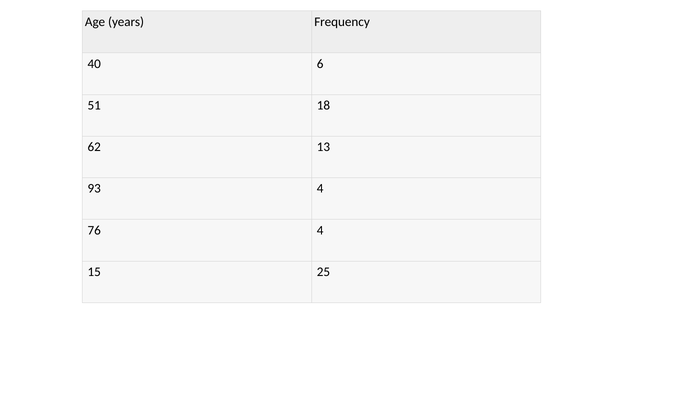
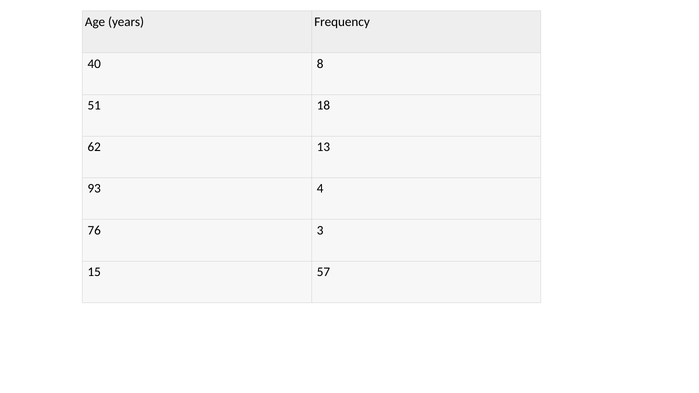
6: 6 -> 8 (320, 64)
76 4: 4 -> 3 (320, 230)
25: 25 -> 57 (323, 272)
